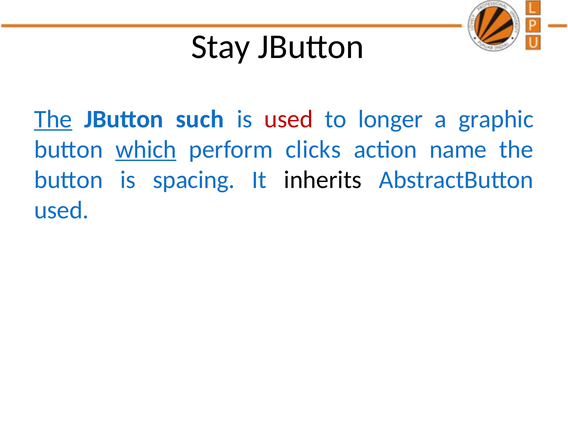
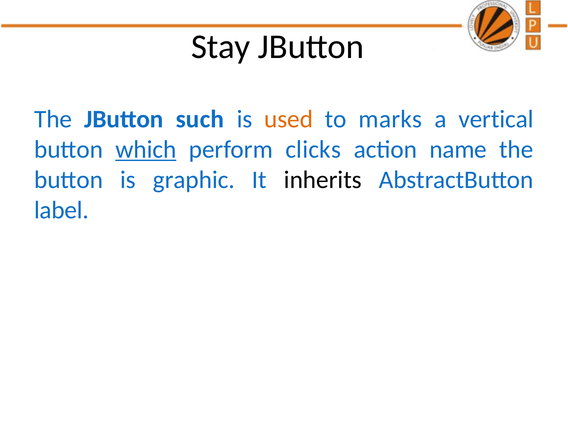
The underline: present -> none (53, 119)
used colour: red -> orange (289, 119)
longer: longer -> marks (390, 119)
graphic: graphic -> vertical (496, 119)
spacing: spacing -> graphic (194, 180)
used: used -> label (61, 210)
